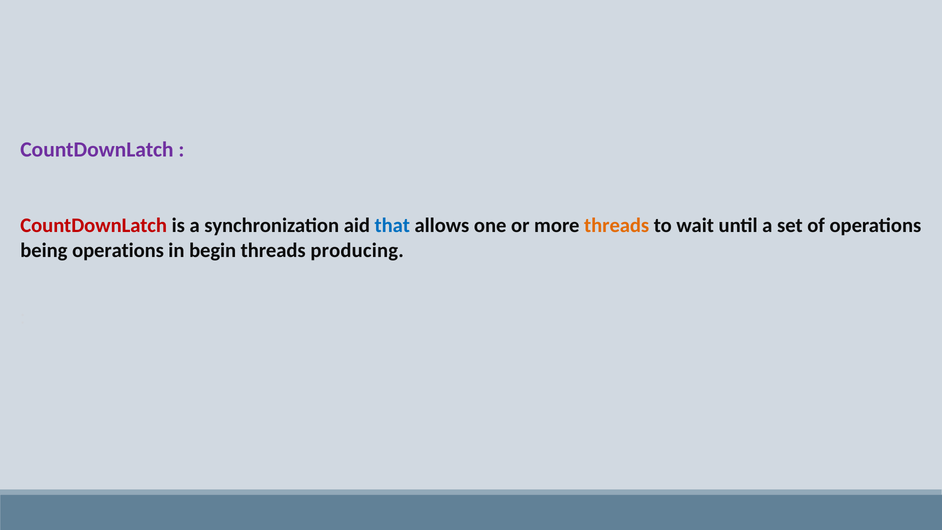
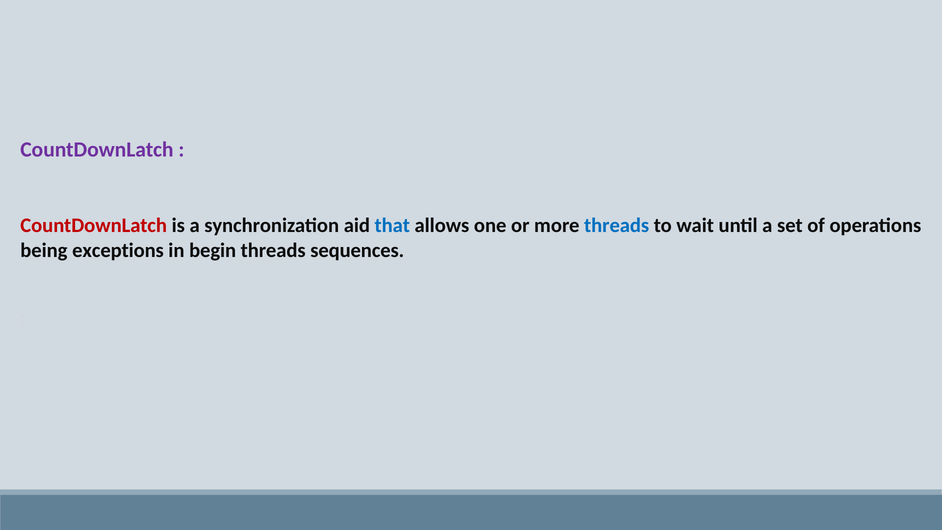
threads colour: orange -> blue (617, 226)
being operations: operations -> exceptions (118, 250)
producing: producing -> sequences (357, 250)
